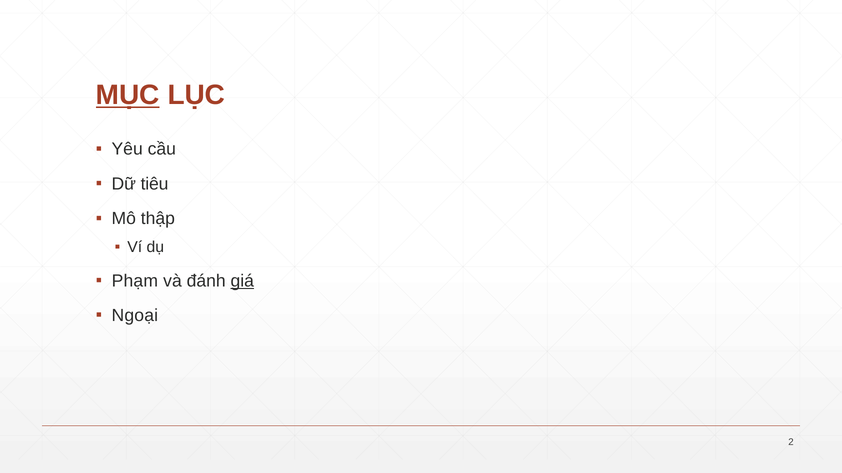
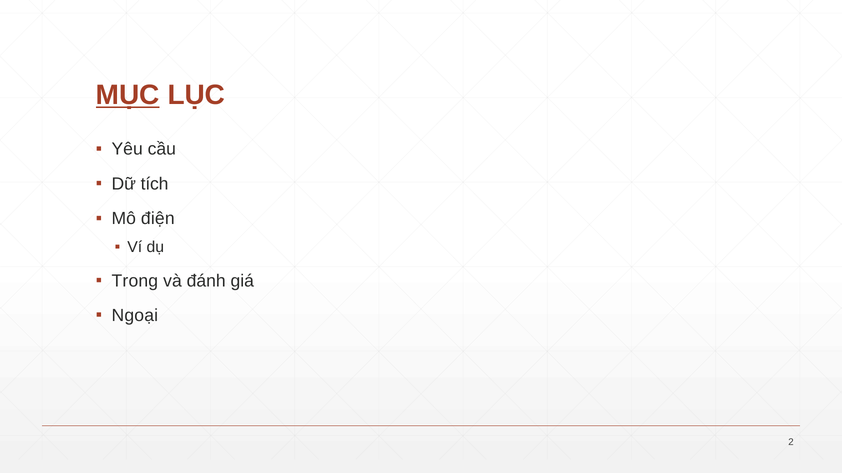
tiêu: tiêu -> tích (155, 184)
thập: thập -> điện (158, 219)
Phạm: Phạm -> Trong (135, 281)
giá underline: present -> none (242, 281)
